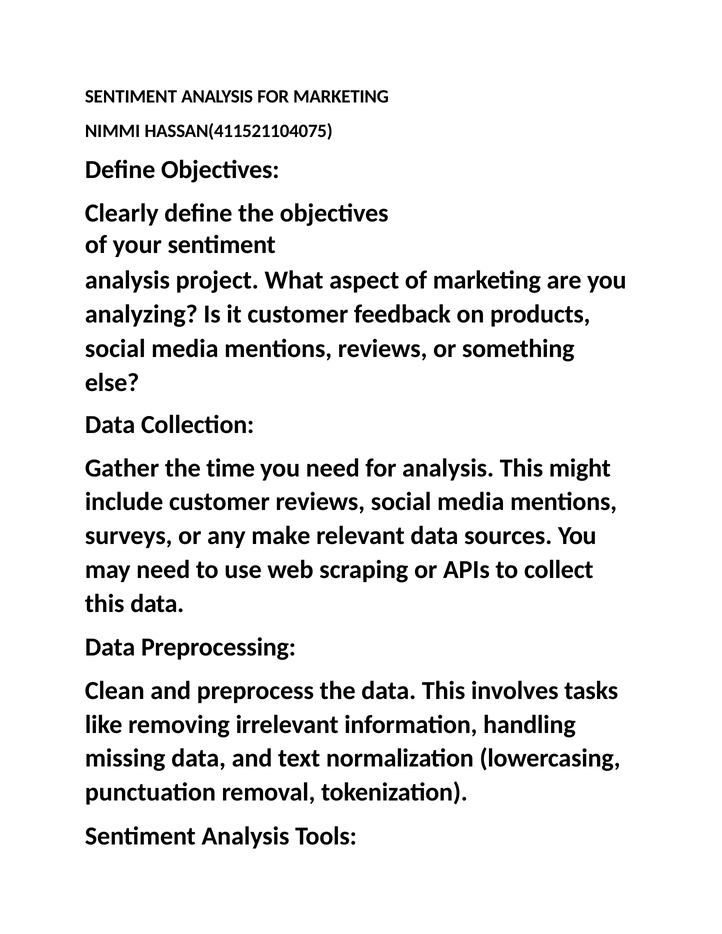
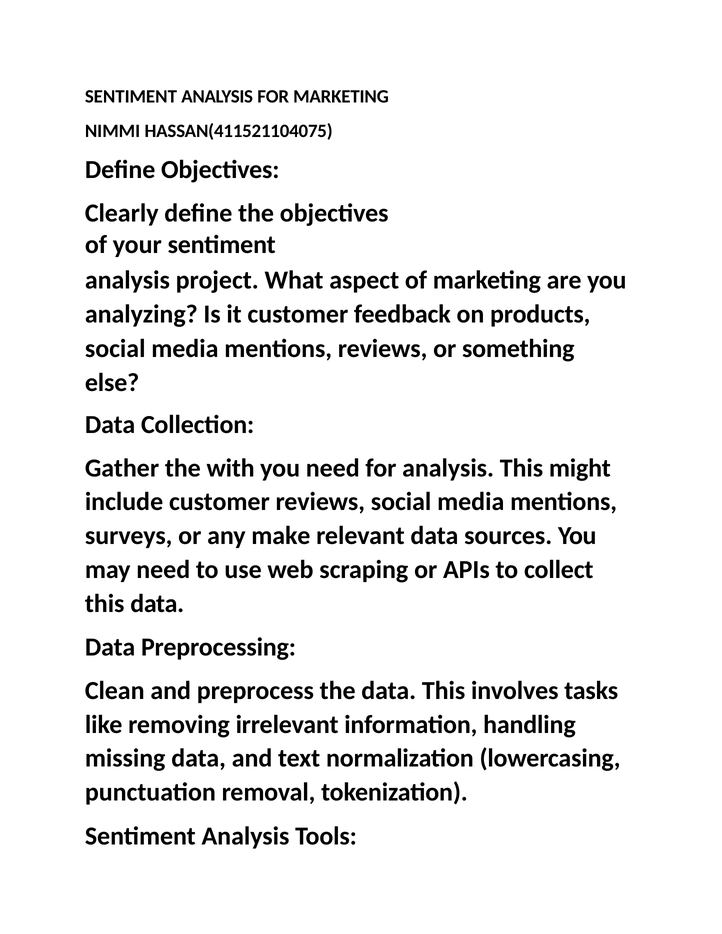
time: time -> with (231, 468)
